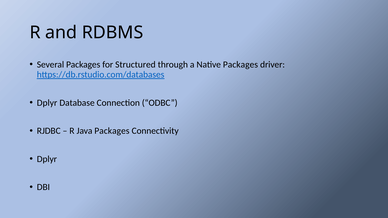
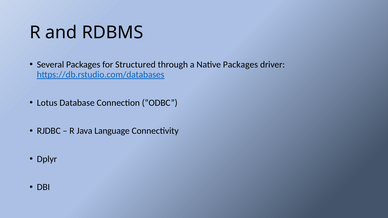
Dplyr: Dplyr -> Lotus (47, 103)
Java Packages: Packages -> Language (112, 131)
